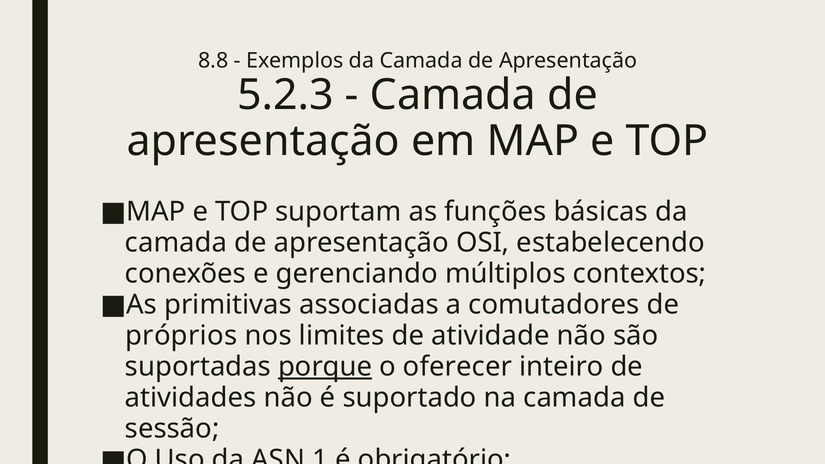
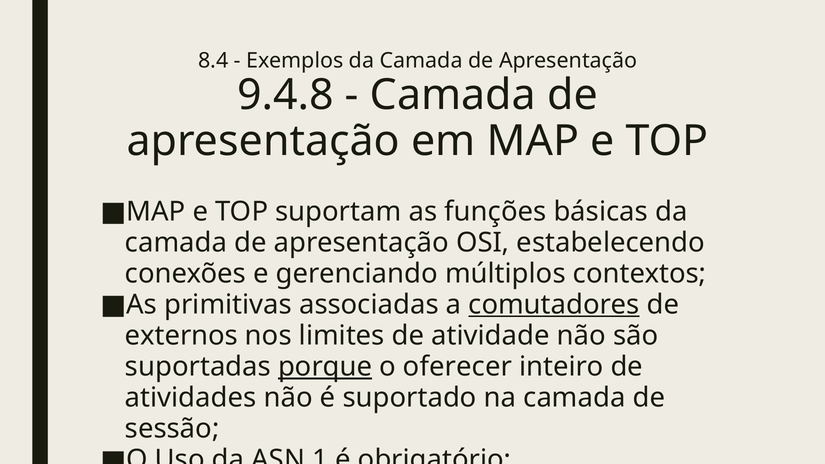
8.8: 8.8 -> 8.4 (213, 61)
5.2.3: 5.2.3 -> 9.4.8 (285, 95)
comutadores underline: none -> present (554, 305)
próprios: próprios -> externos (181, 336)
